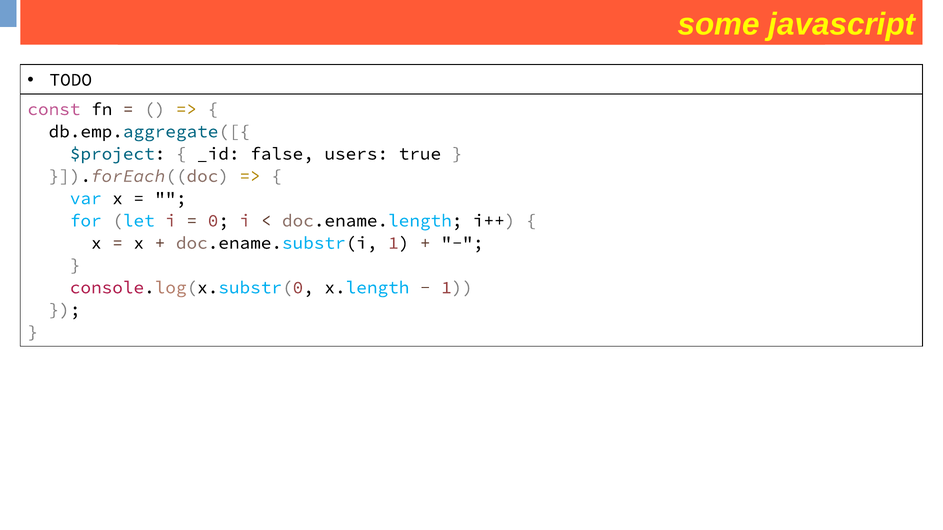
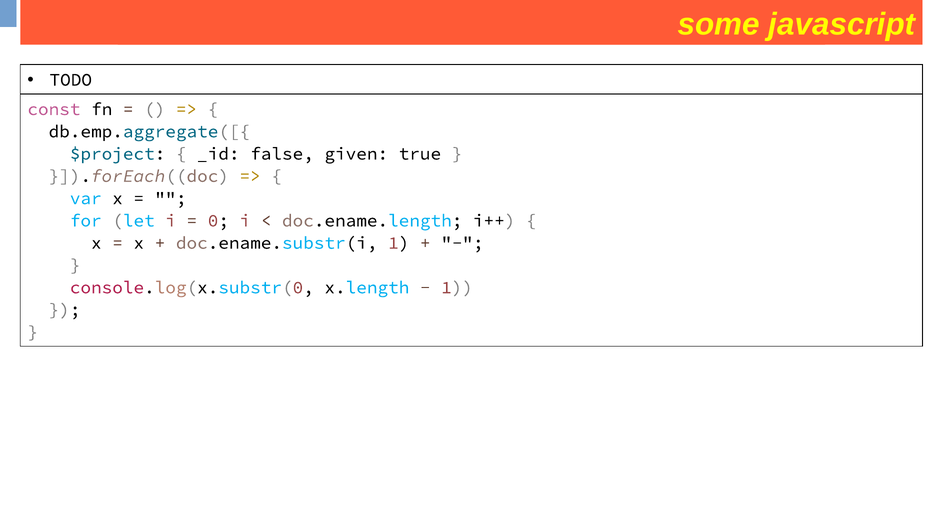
users: users -> given (356, 154)
